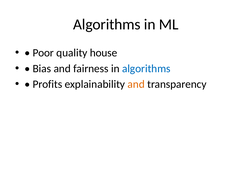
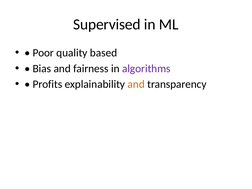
Algorithms: Algorithms -> Supervised (107, 24)
house: house -> based (104, 53)
algorithms colour: blue -> purple (146, 69)
